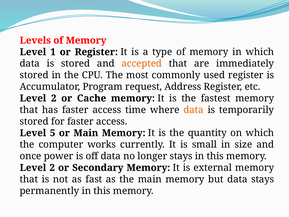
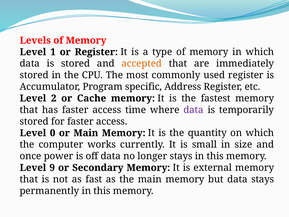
request: request -> specific (144, 87)
data colour: orange -> purple (194, 110)
5: 5 -> 0 (53, 133)
2: 2 -> 9 (52, 168)
